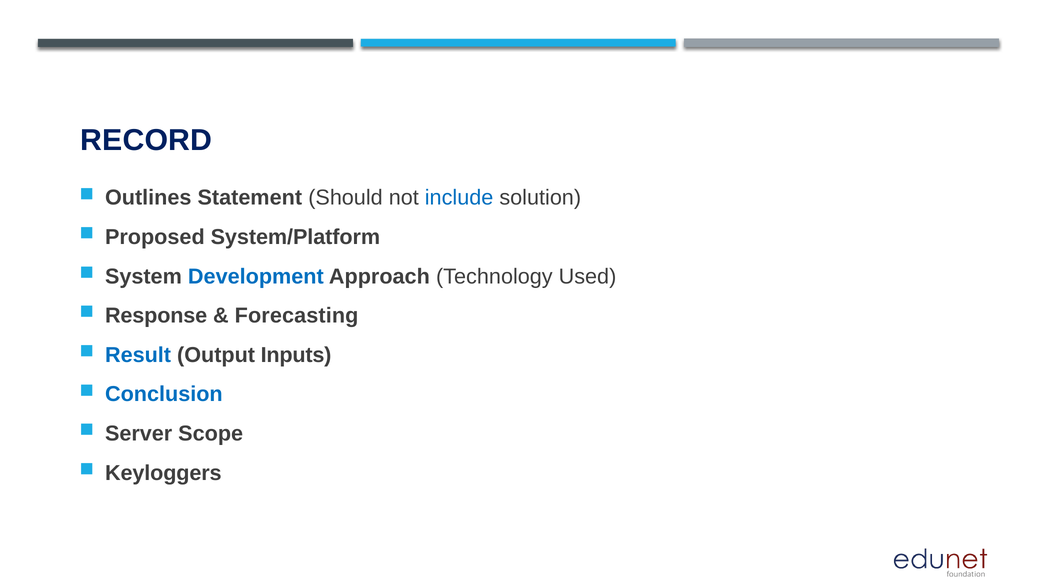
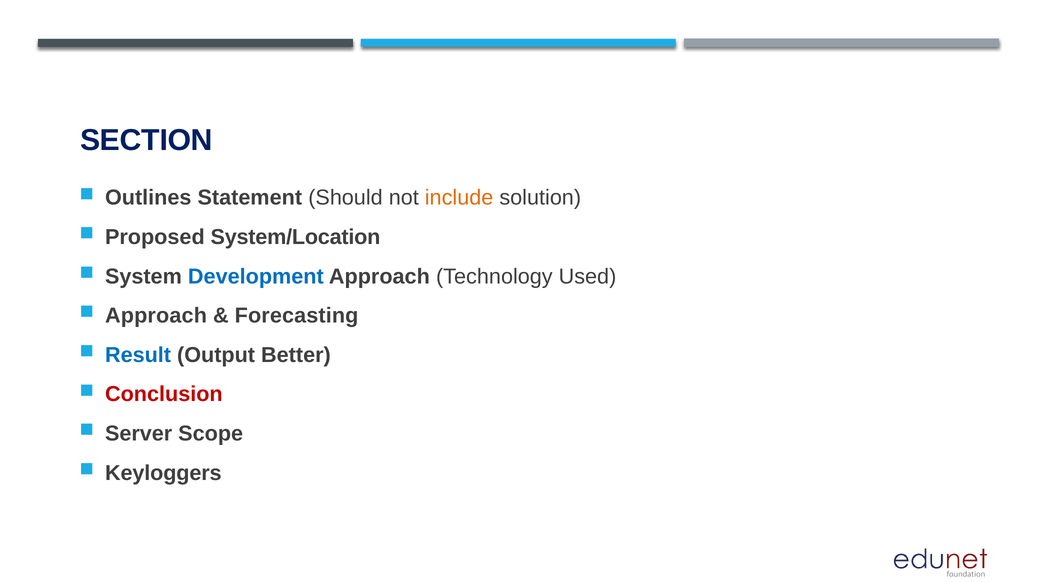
RECORD: RECORD -> SECTION (146, 140)
include colour: blue -> orange (459, 198)
System/Platform: System/Platform -> System/Location (295, 237)
Response: Response -> Approach (156, 316)
Inputs: Inputs -> Better (296, 355)
Conclusion colour: blue -> red (164, 395)
